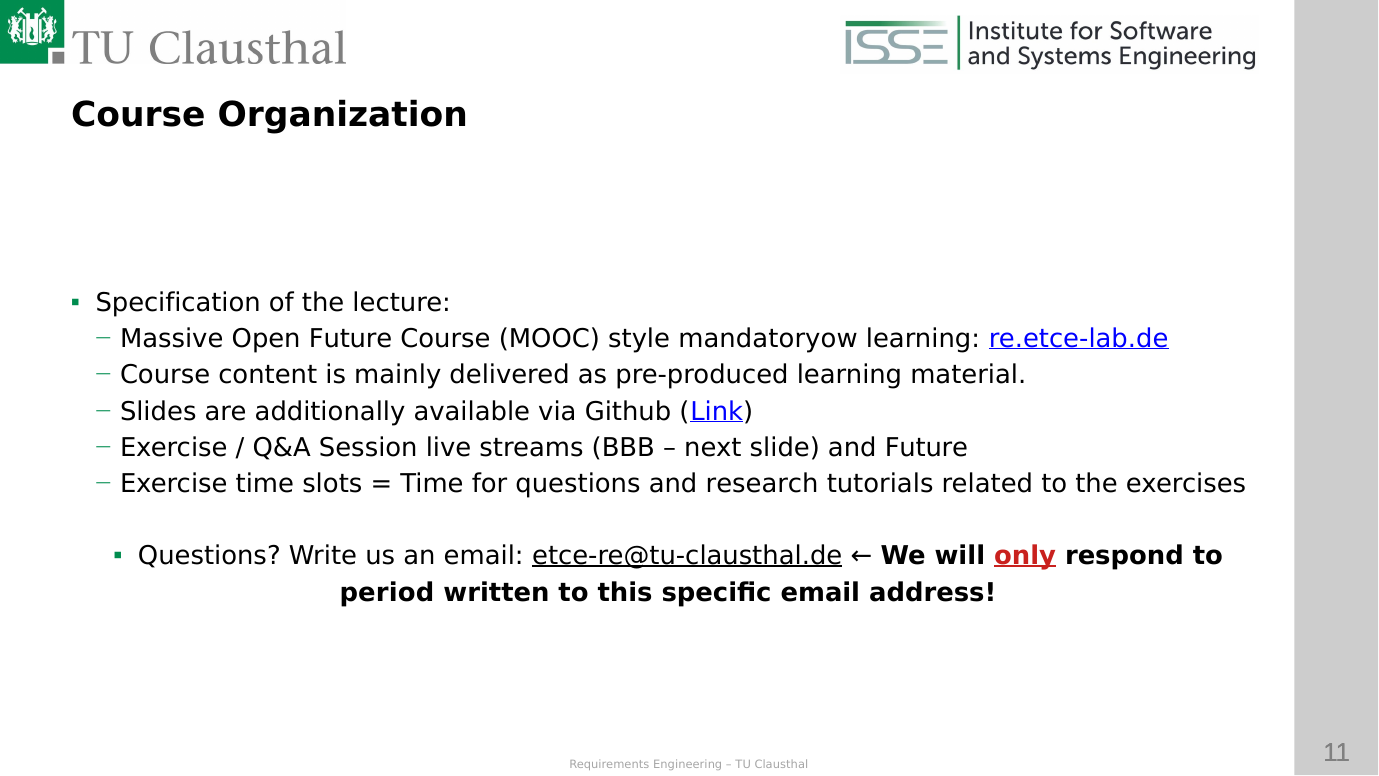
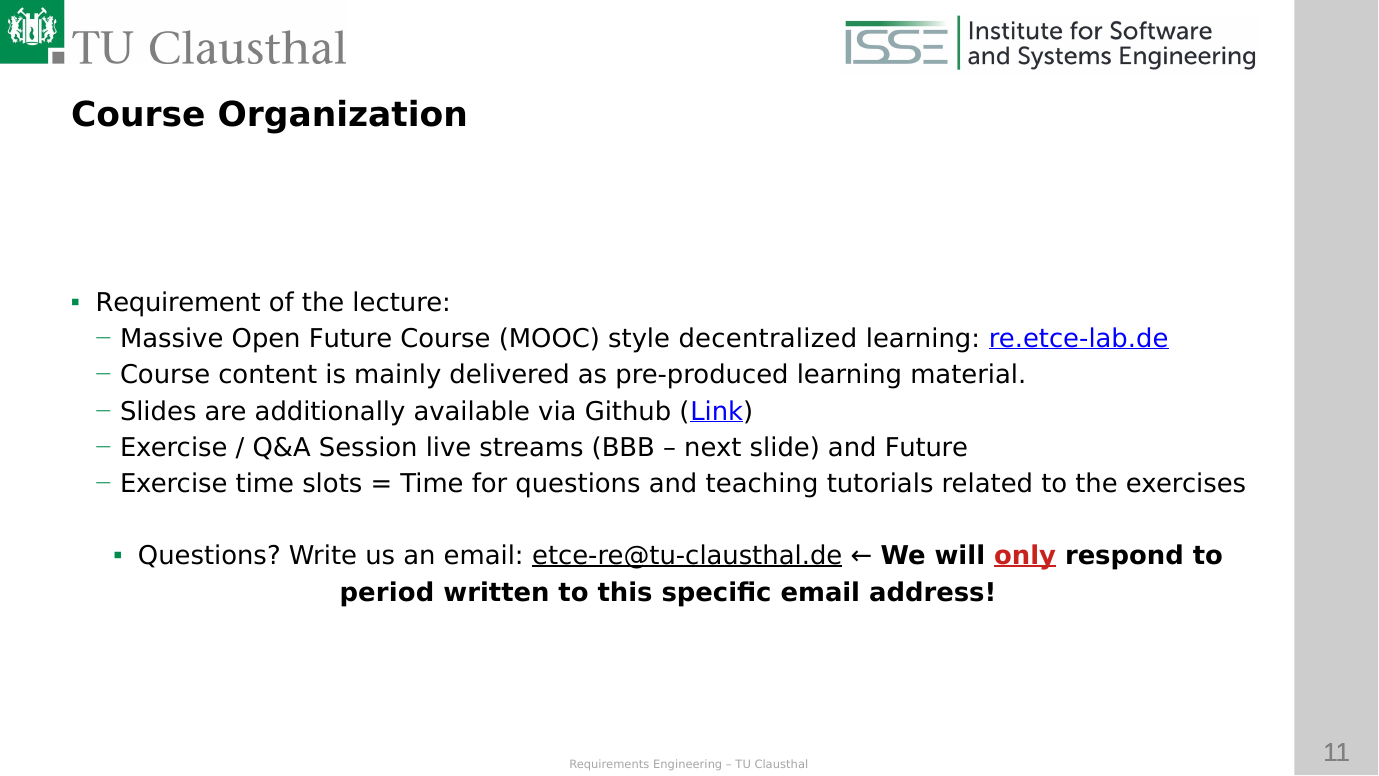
Specification: Specification -> Requirement (178, 303)
mandatoryow: mandatoryow -> decentralized (768, 339)
research: research -> teaching (762, 484)
